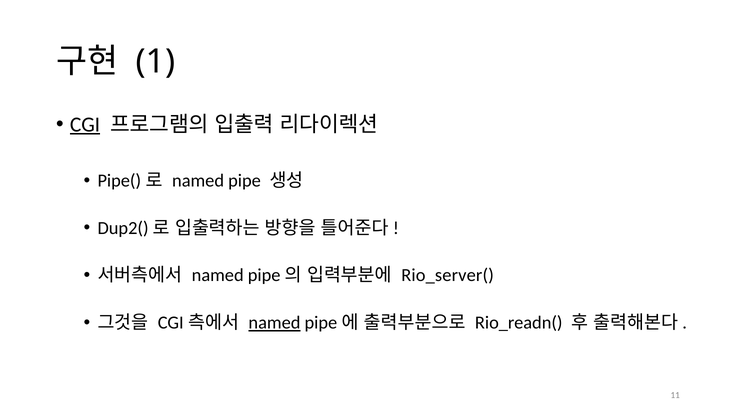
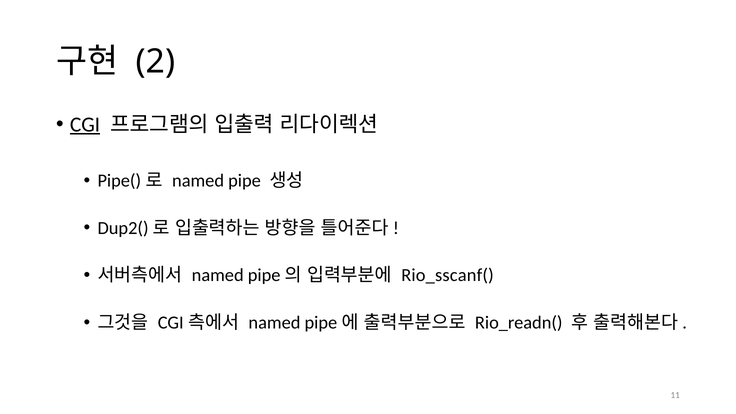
1: 1 -> 2 (156, 62)
Rio_server(: Rio_server( -> Rio_sscanf( (448, 275)
named underline: present -> none (274, 323)
